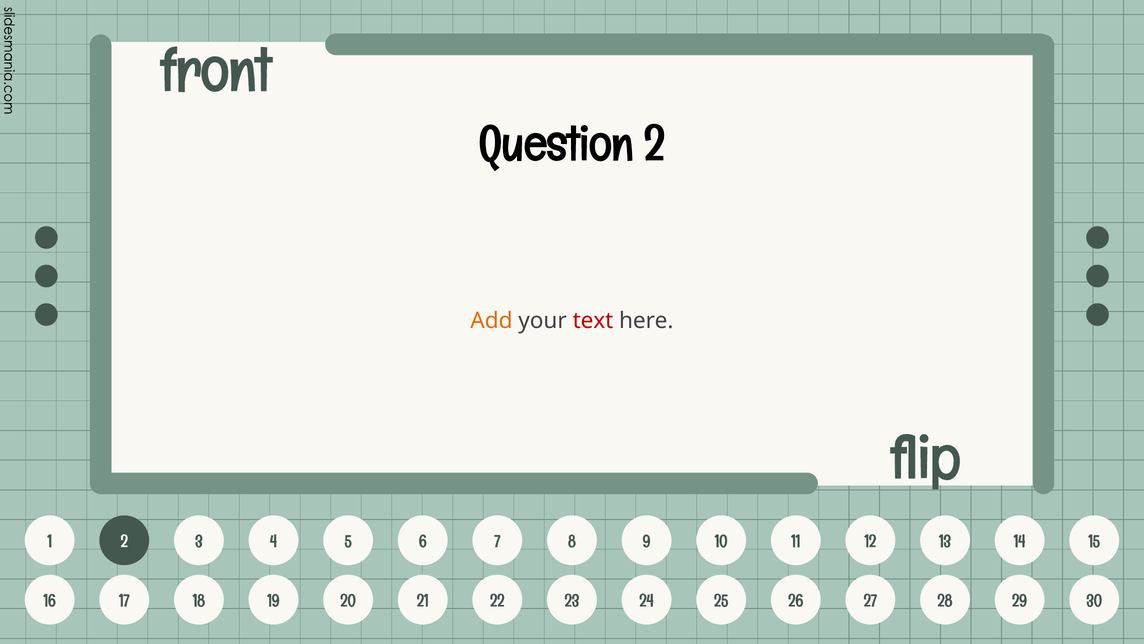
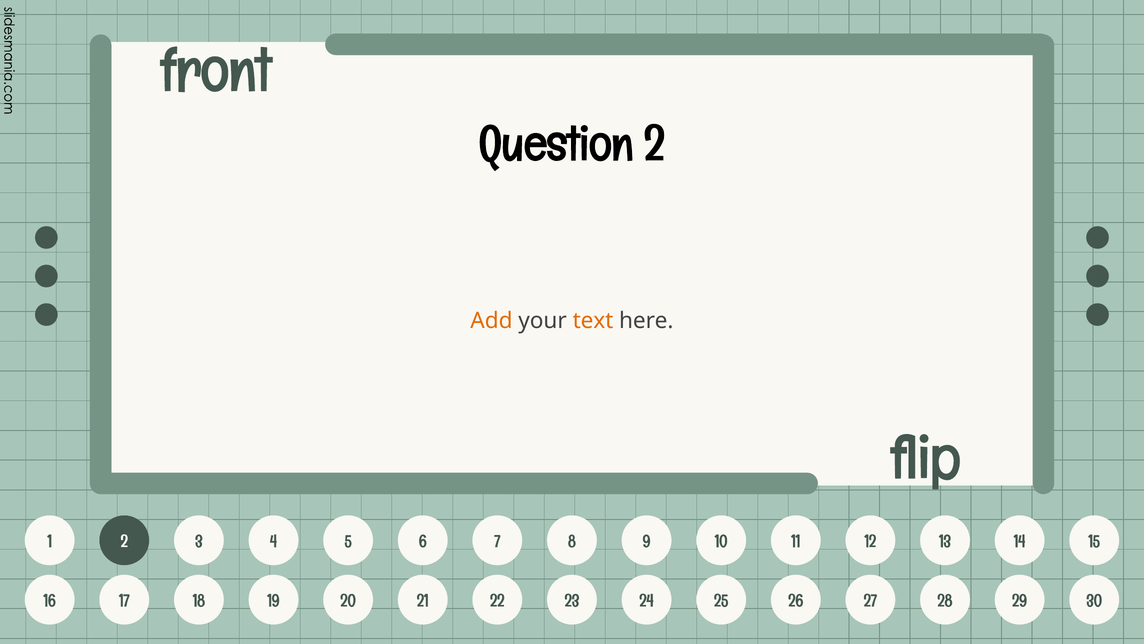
text colour: red -> orange (593, 320)
